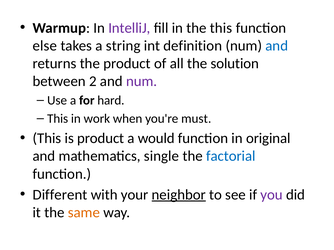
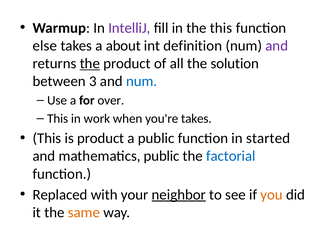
string: string -> about (123, 46)
and colour: blue -> purple (277, 46)
the underline: none -> present (90, 64)
2: 2 -> 3 (93, 81)
num colour: purple -> blue (142, 81)
hard: hard -> over (111, 101)
you're must: must -> takes (196, 119)
a would: would -> public (156, 139)
original: original -> started (268, 139)
mathematics single: single -> public (162, 156)
Different: Different -> Replaced (60, 195)
you colour: purple -> orange (272, 195)
